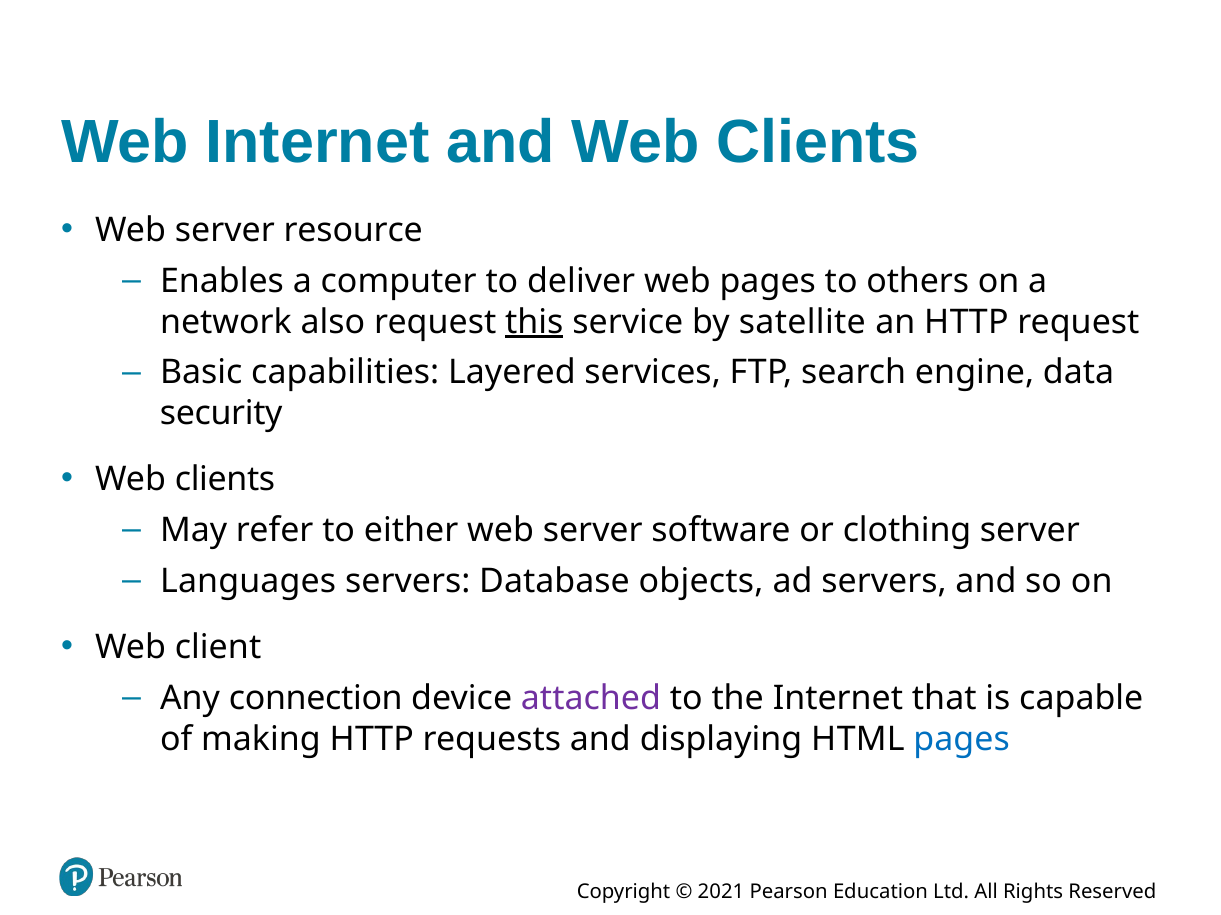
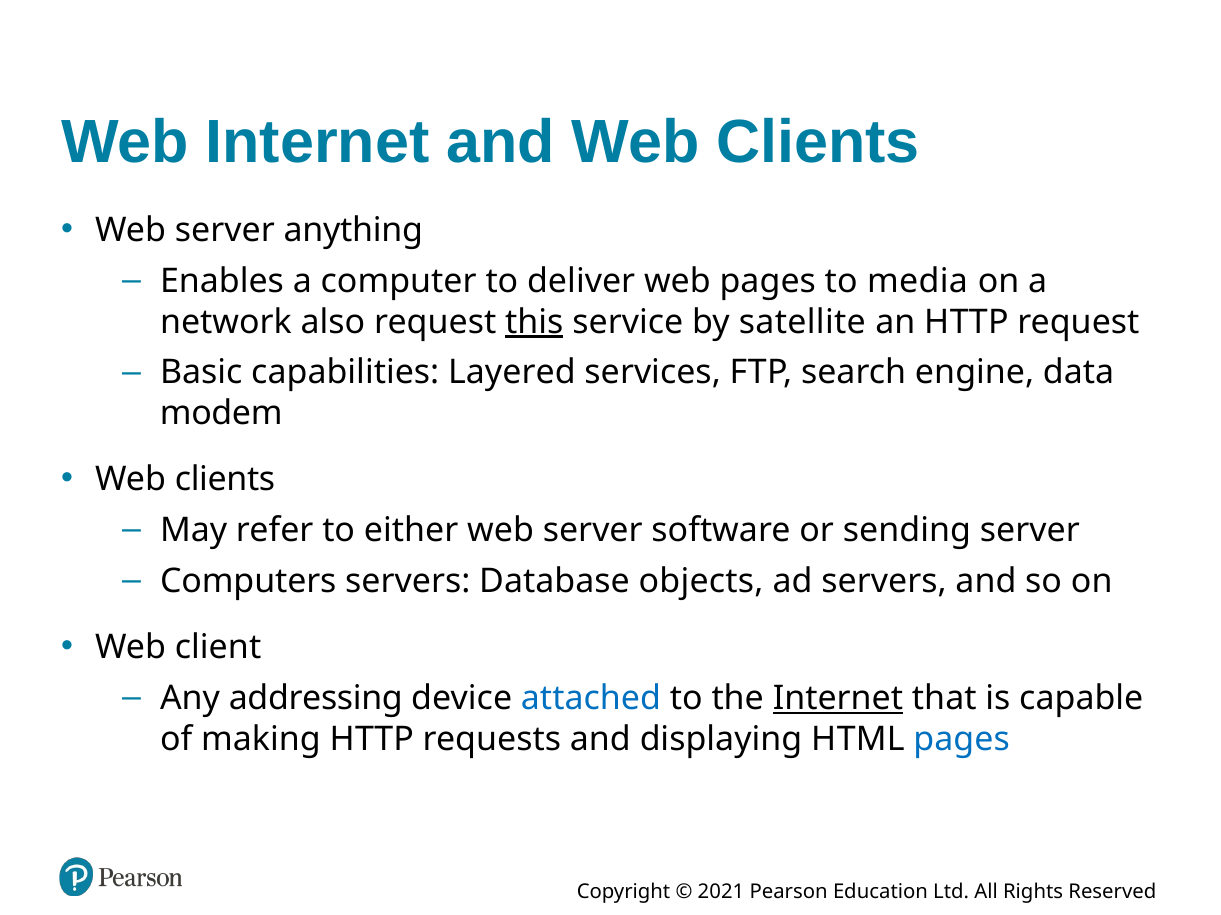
resource: resource -> anything (353, 231)
others: others -> media (917, 281)
security: security -> modem (221, 414)
clothing: clothing -> sending (907, 531)
Languages: Languages -> Computers (248, 582)
connection: connection -> addressing (316, 699)
attached colour: purple -> blue (591, 699)
Internet underline: none -> present (838, 699)
